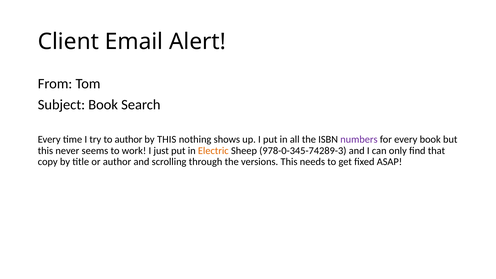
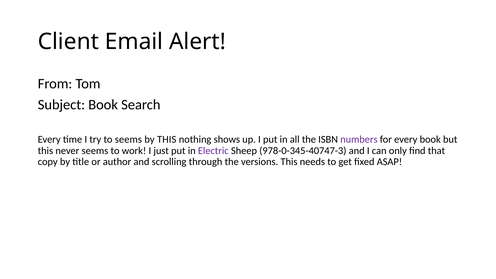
to author: author -> seems (128, 140)
Electric colour: orange -> purple (213, 151)
978-0-345-74289-3: 978-0-345-74289-3 -> 978-0-345-40747-3 (303, 151)
